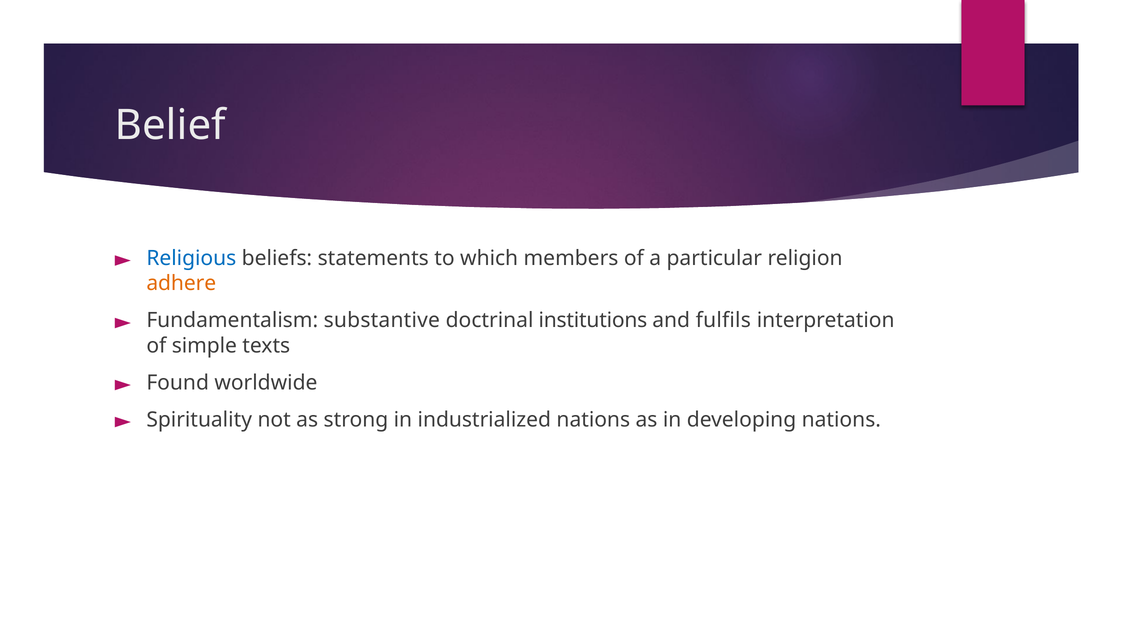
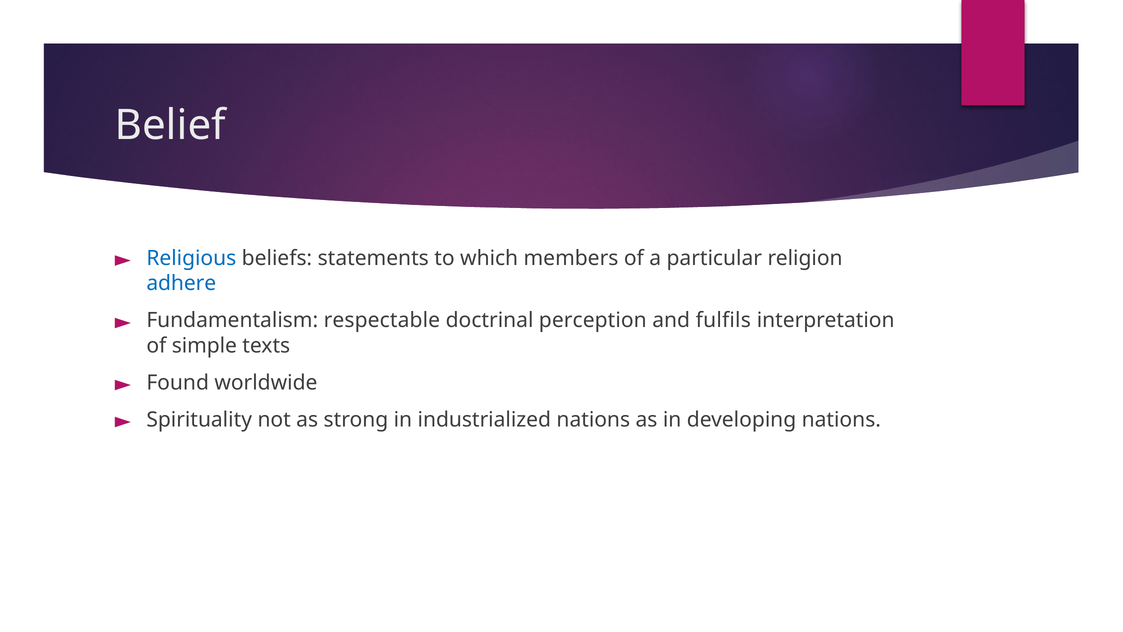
adhere colour: orange -> blue (181, 283)
substantive: substantive -> respectable (382, 320)
institutions: institutions -> perception (593, 320)
